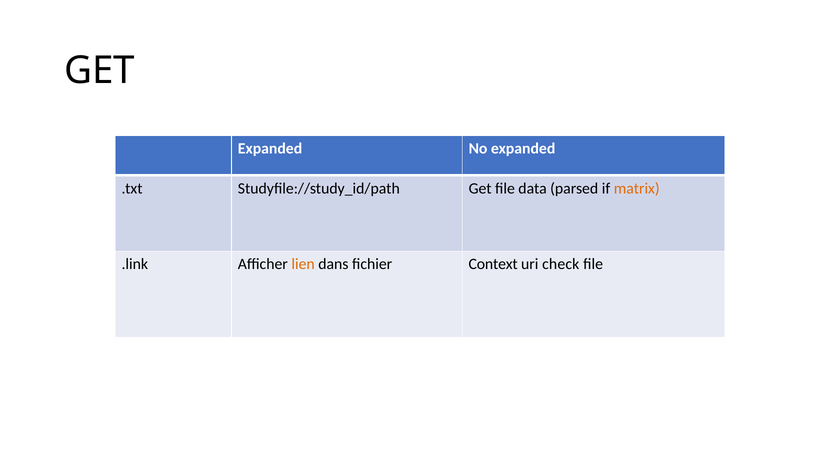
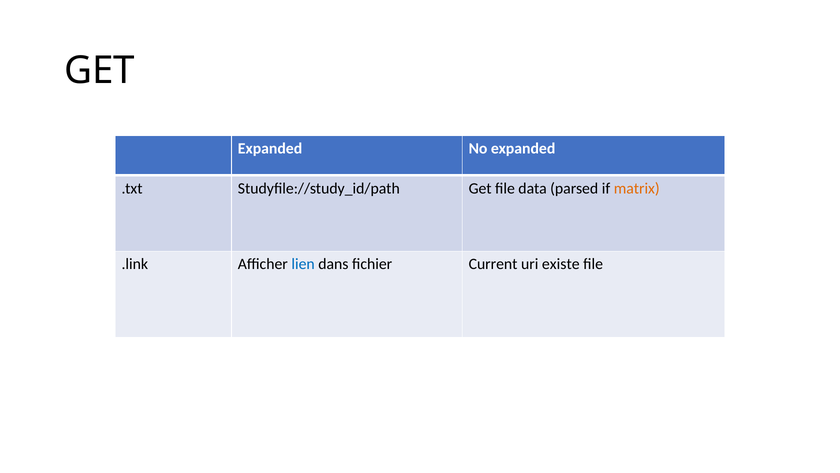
lien colour: orange -> blue (303, 264)
Context: Context -> Current (493, 264)
check: check -> existe (561, 264)
